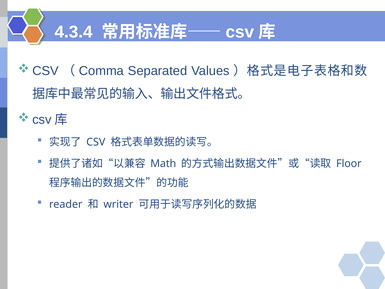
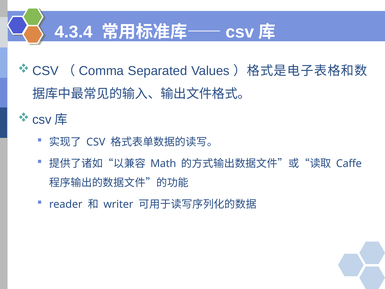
Floor: Floor -> Caffe (349, 163)
